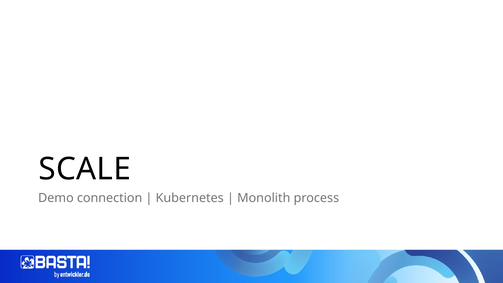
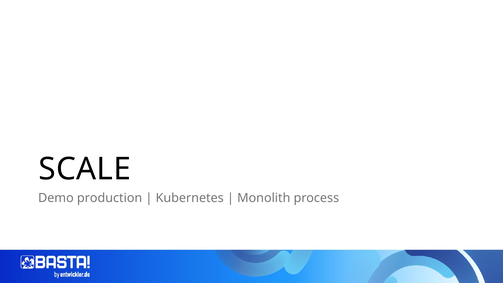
connection: connection -> production (110, 198)
